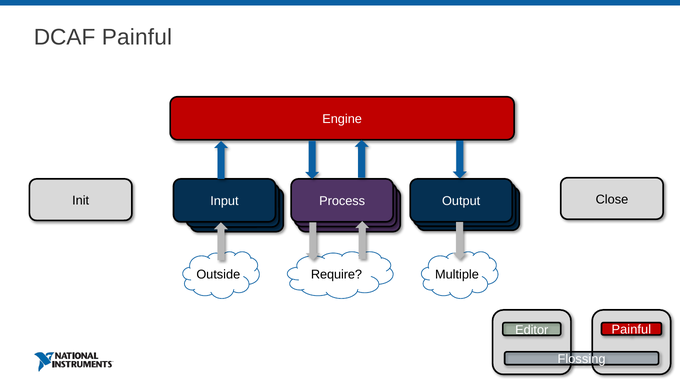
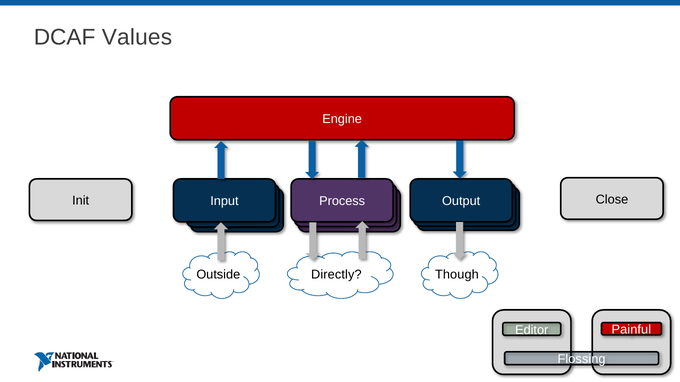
DCAF Painful: Painful -> Values (137, 37)
Require: Require -> Directly (336, 275)
Multiple: Multiple -> Though (457, 275)
